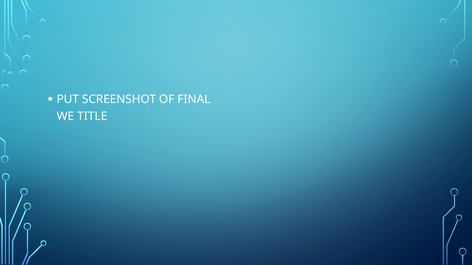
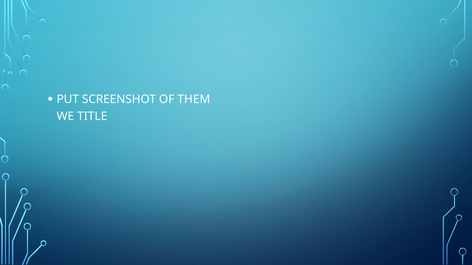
FINAL: FINAL -> THEM (194, 100)
